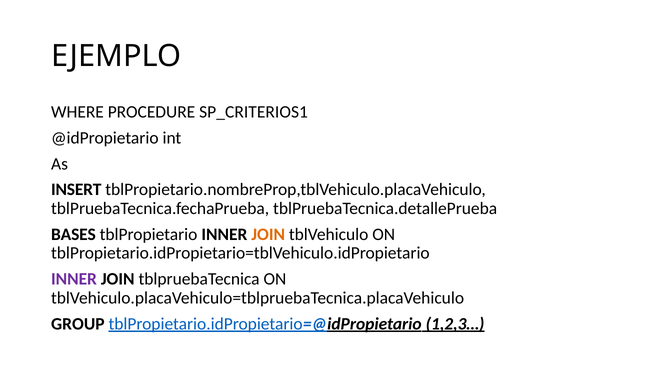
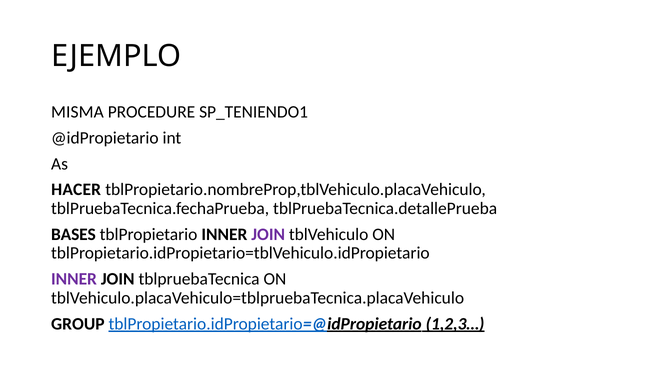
WHERE: WHERE -> MISMA (77, 112)
SP_CRITERIOS1: SP_CRITERIOS1 -> SP_TENIENDO1 (254, 112)
INSERT: INSERT -> HACER (76, 190)
JOIN colour: orange -> purple (268, 234)
